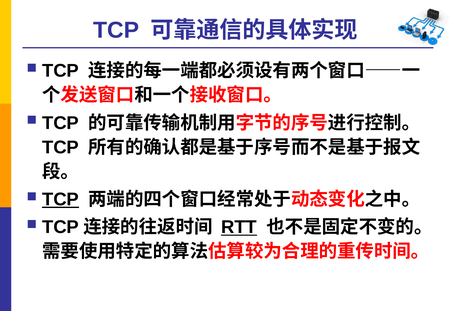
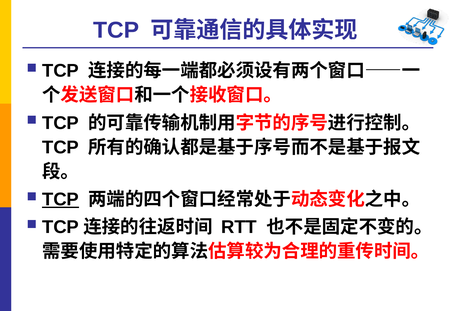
RTT underline: present -> none (239, 227)
